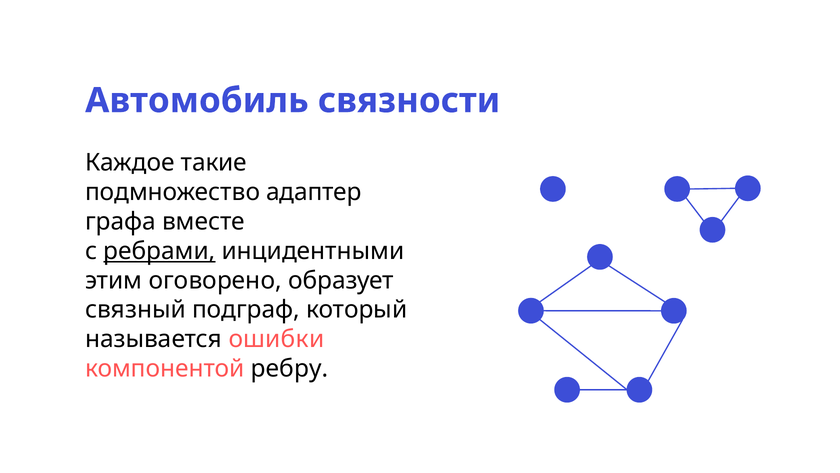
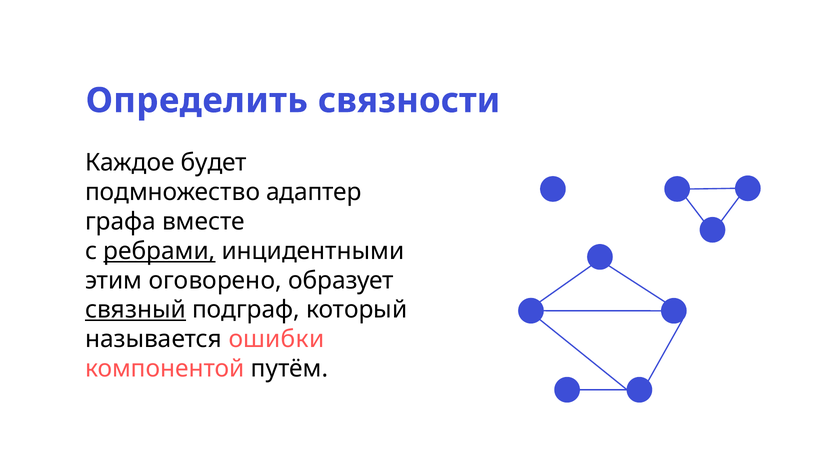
Автомобиль: Автомобиль -> Определить (197, 100)
такие: такие -> будет (214, 162)
связный underline: none -> present (135, 310)
ребру: ребру -> путём (290, 368)
